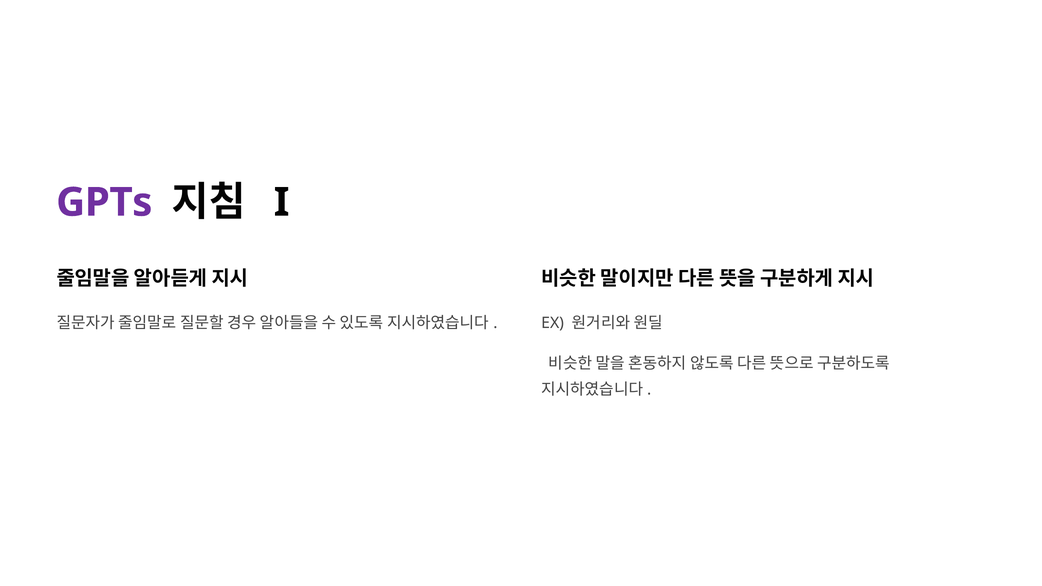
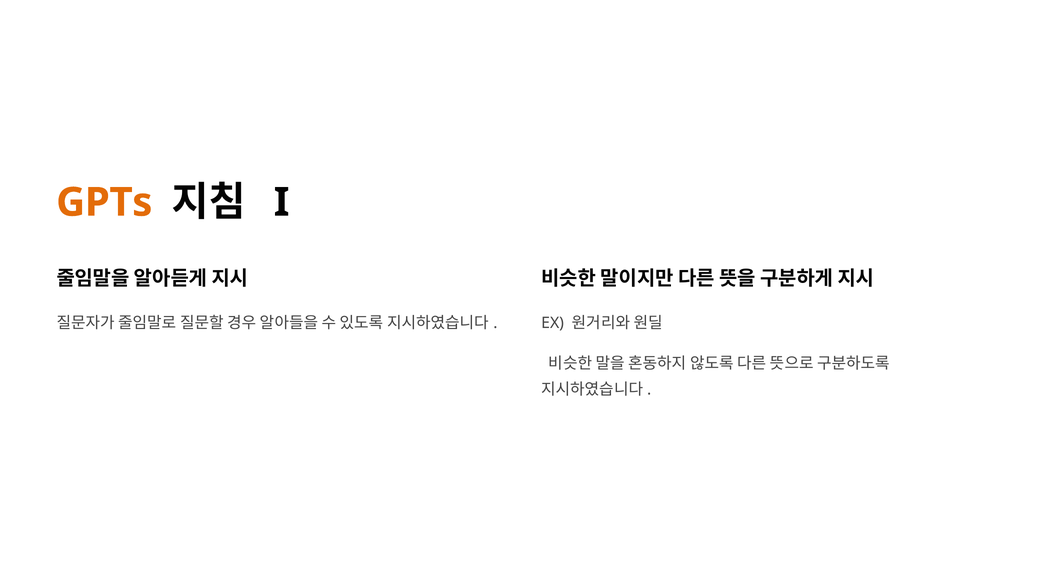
GPTs colour: purple -> orange (104, 203)
